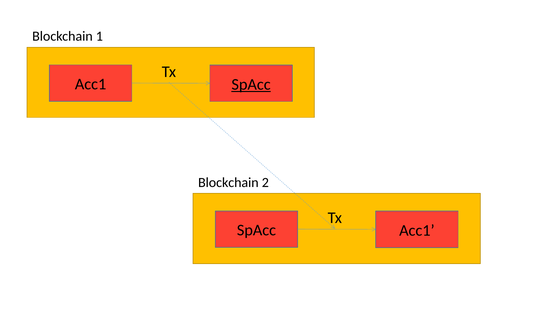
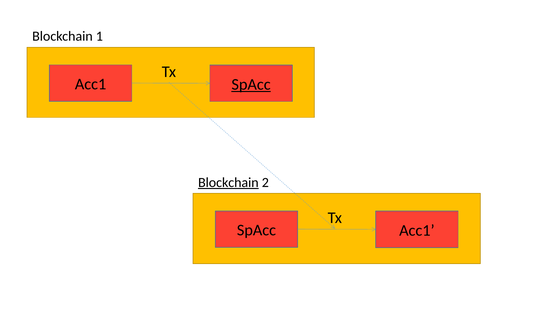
Blockchain underline: none -> present (228, 183)
